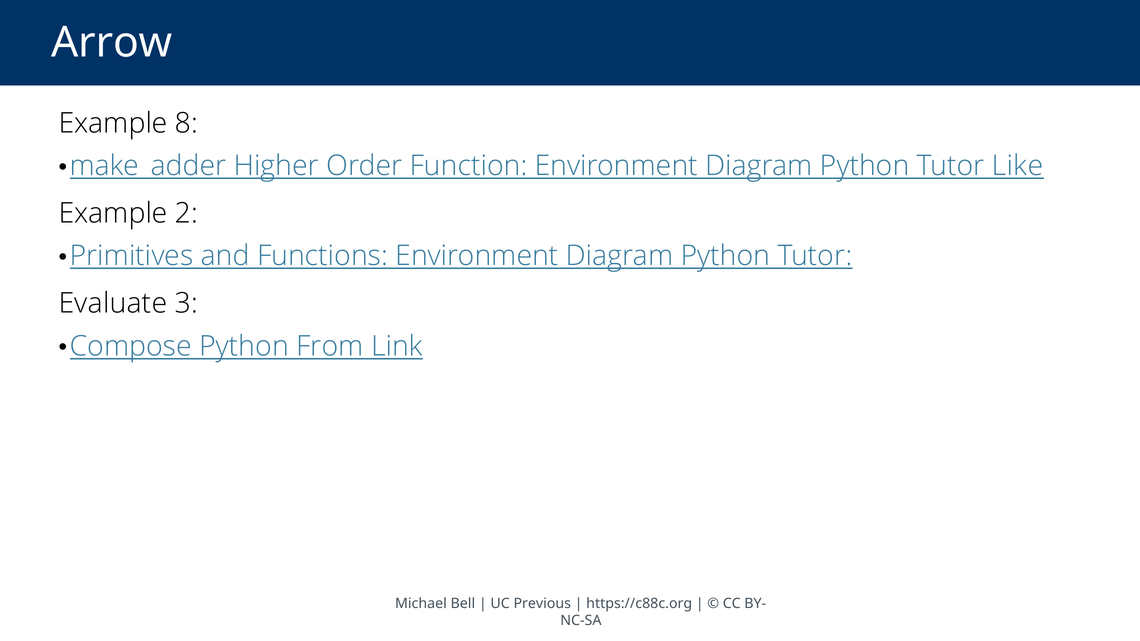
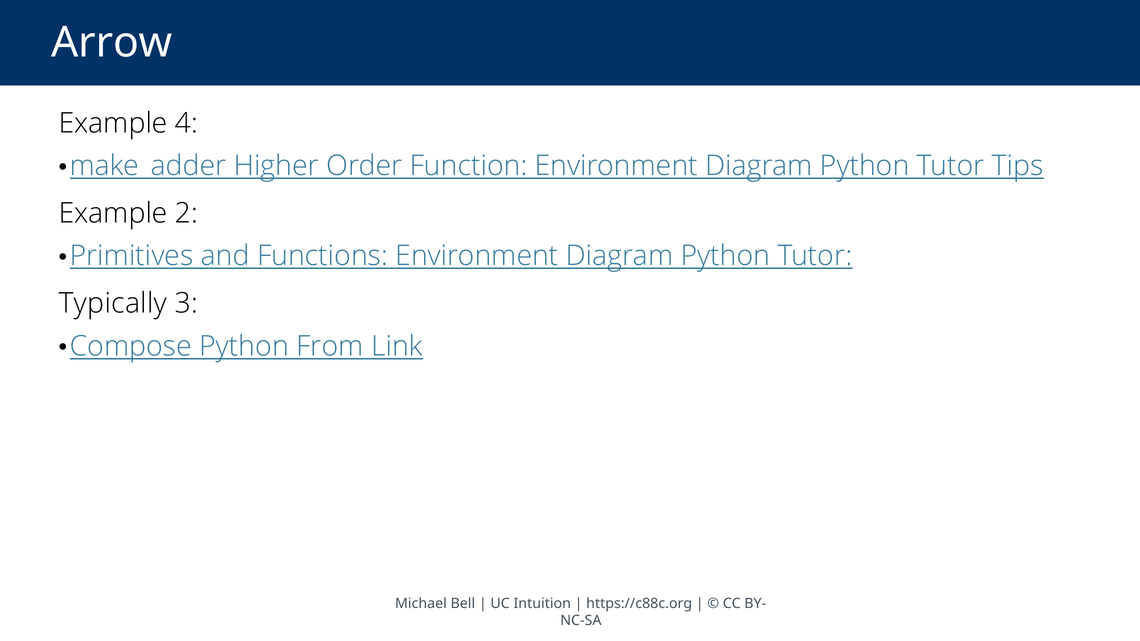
8: 8 -> 4 (186, 123)
Like: Like -> Tips (1018, 166)
Evaluate: Evaluate -> Typically (113, 304)
Previous: Previous -> Intuition (542, 604)
